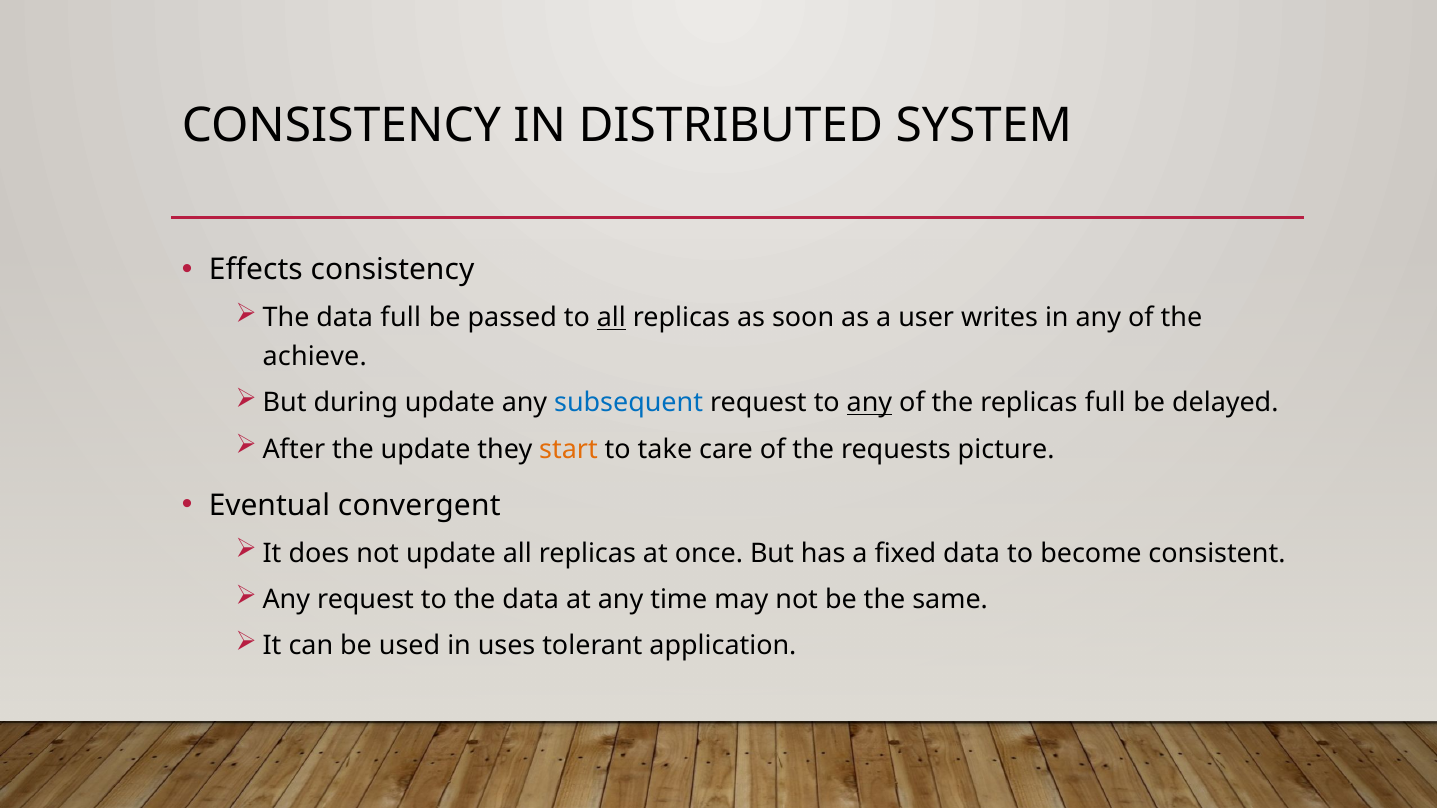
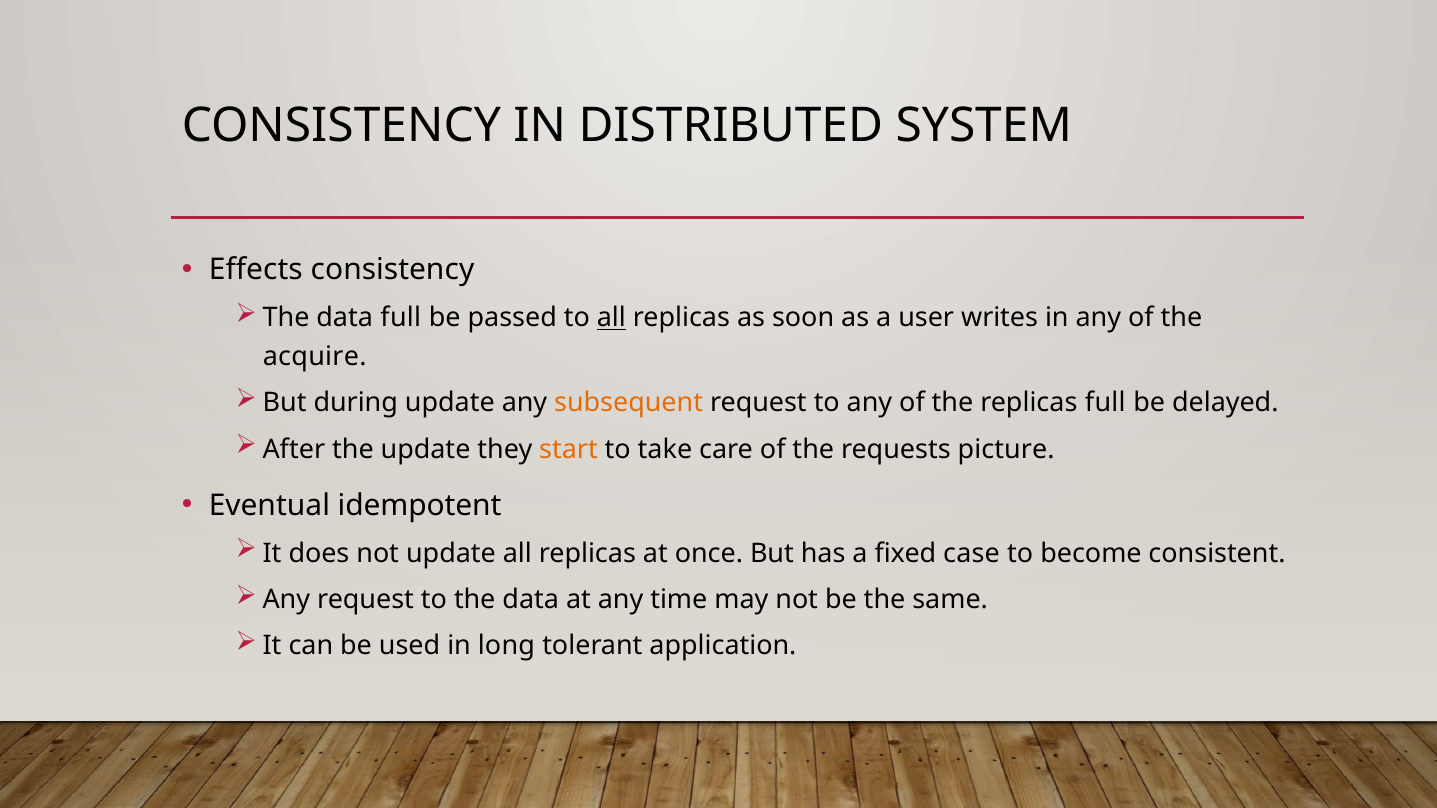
achieve: achieve -> acquire (315, 357)
subsequent colour: blue -> orange (629, 403)
any underline: present -> none (869, 403)
convergent: convergent -> idempotent (420, 506)
fixed data: data -> case (972, 554)
uses: uses -> long (506, 646)
